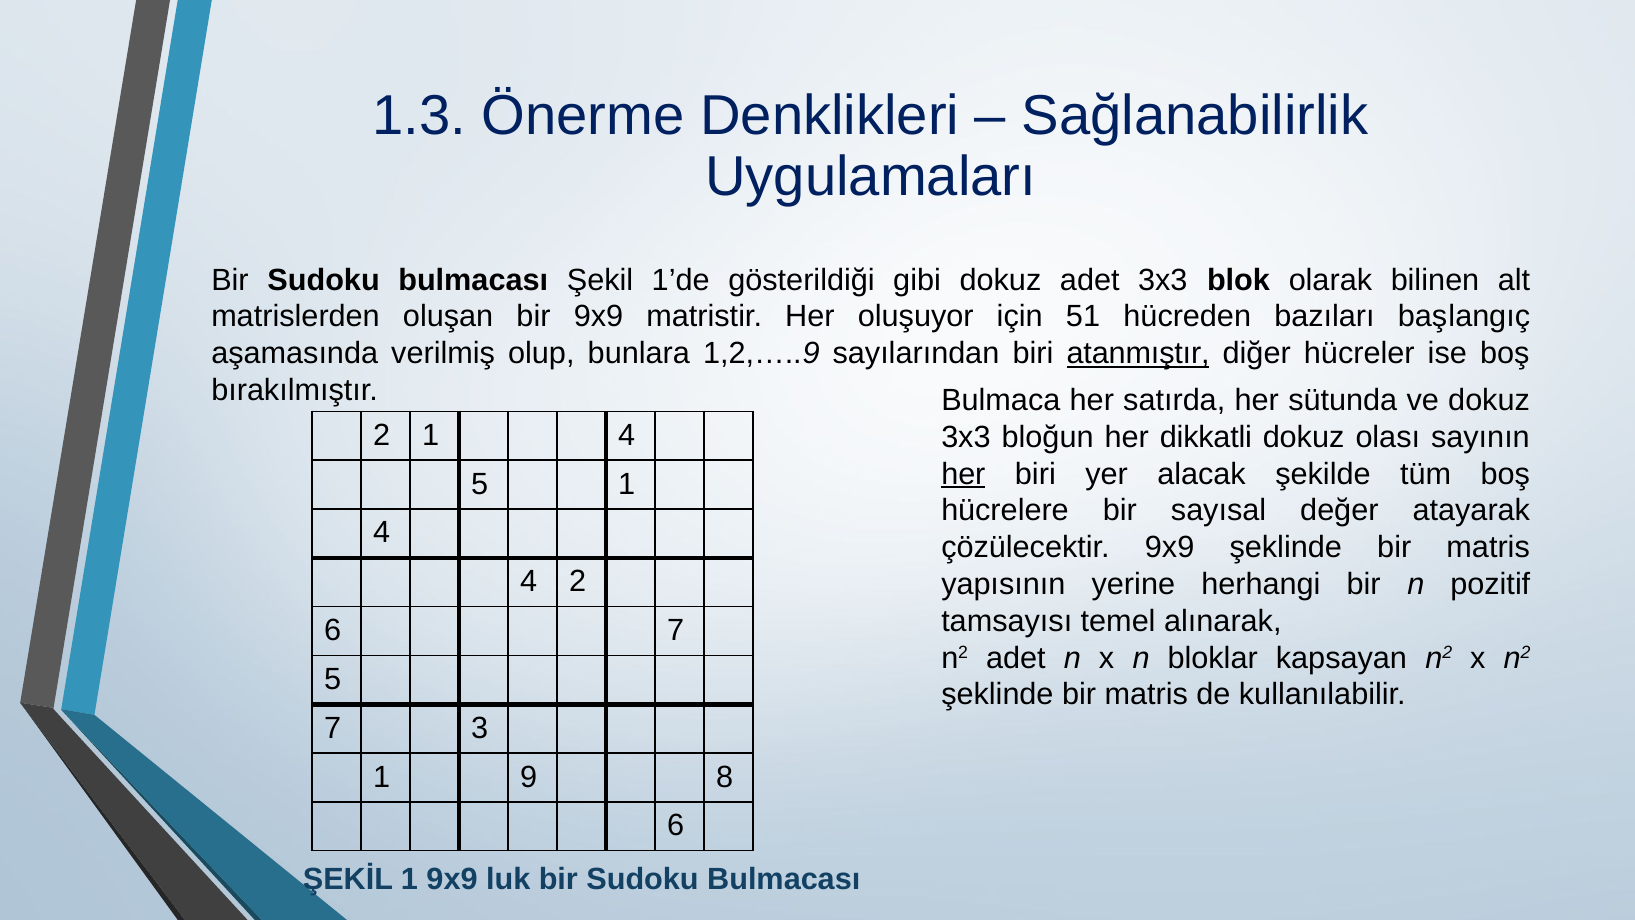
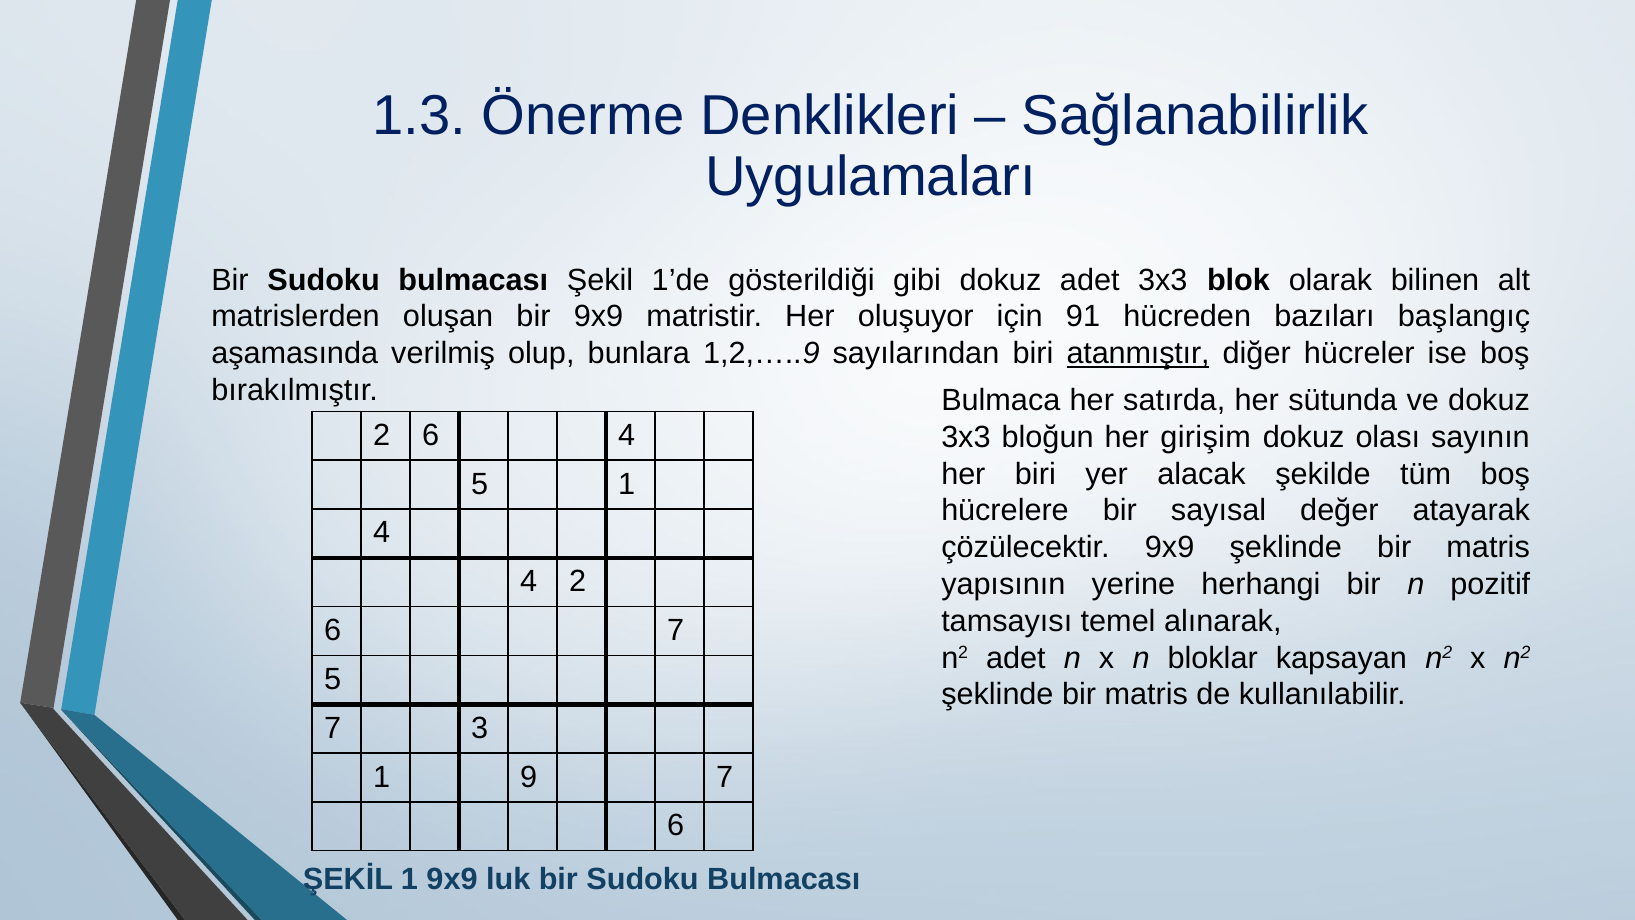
51: 51 -> 91 (1083, 317)
1: 1 -> 6 (431, 435)
dikkatli: dikkatli -> girişim (1206, 437)
her underline: present -> none (963, 474)
9 8: 8 -> 7 (725, 777)
